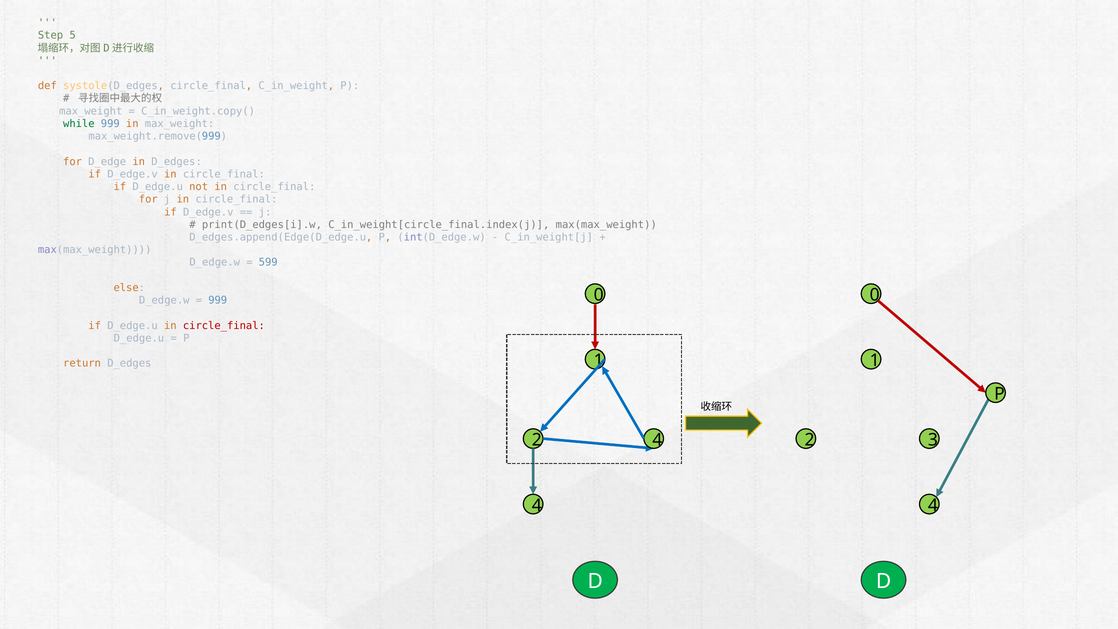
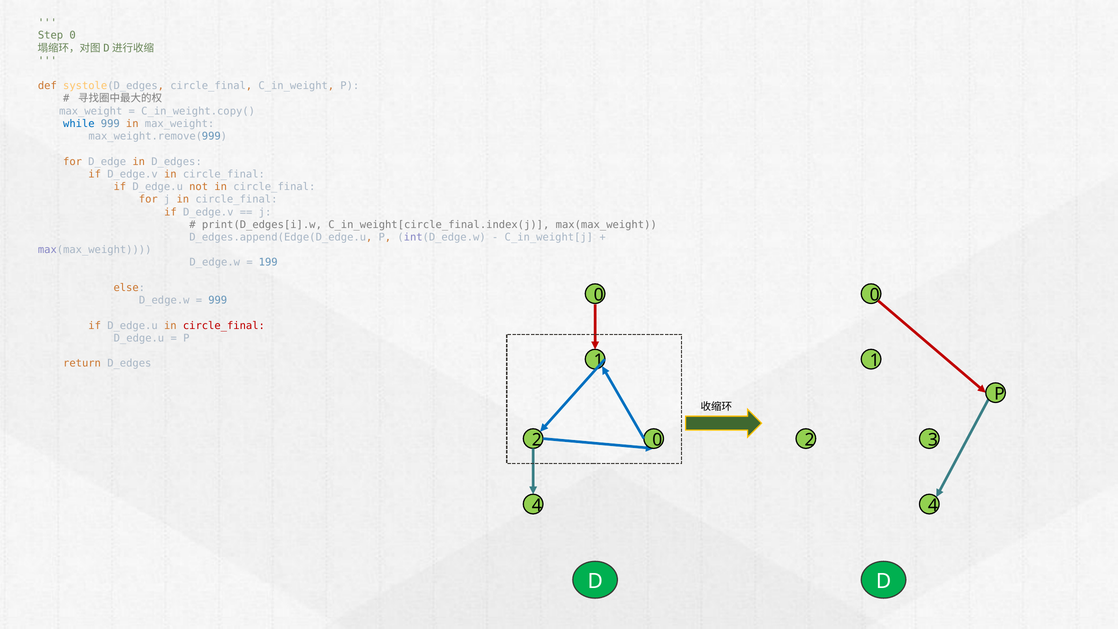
Step 5: 5 -> 0 (73, 35)
while colour: green -> blue (79, 124)
599: 599 -> 199 (268, 262)
2 4: 4 -> 0 (657, 440)
